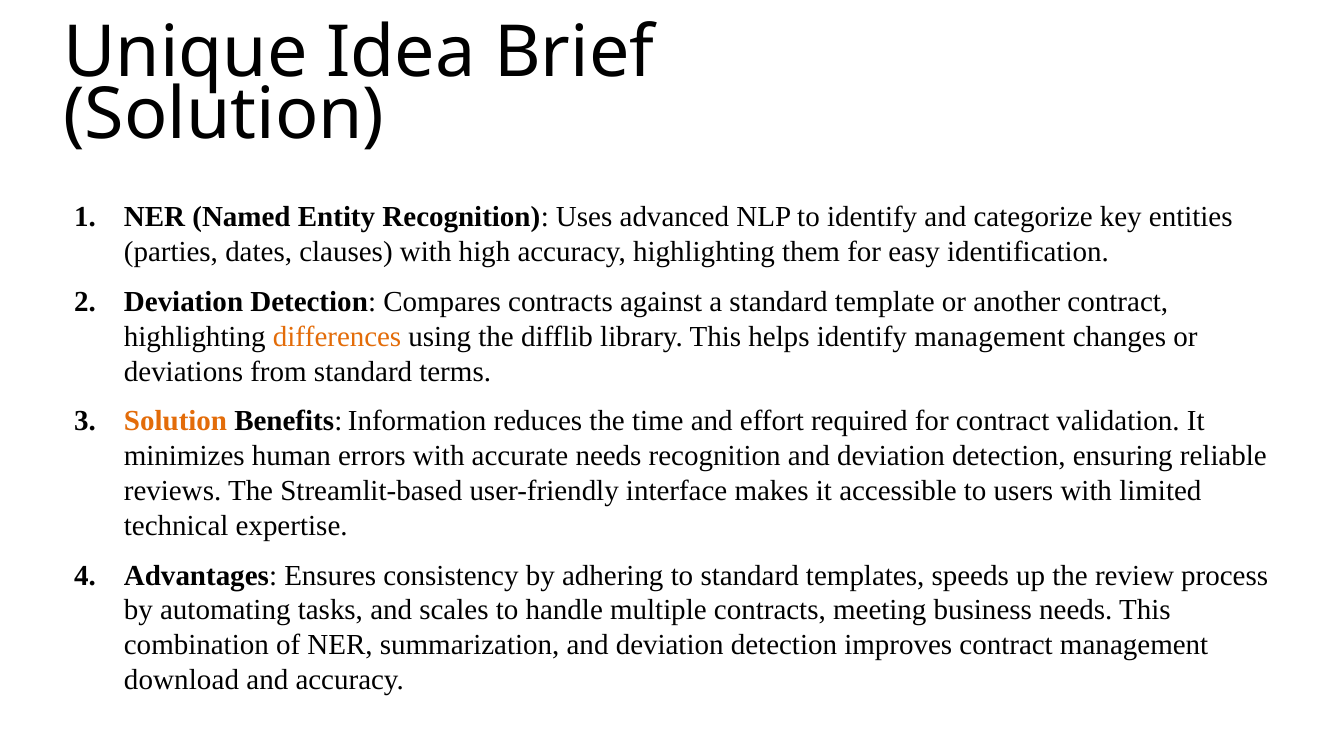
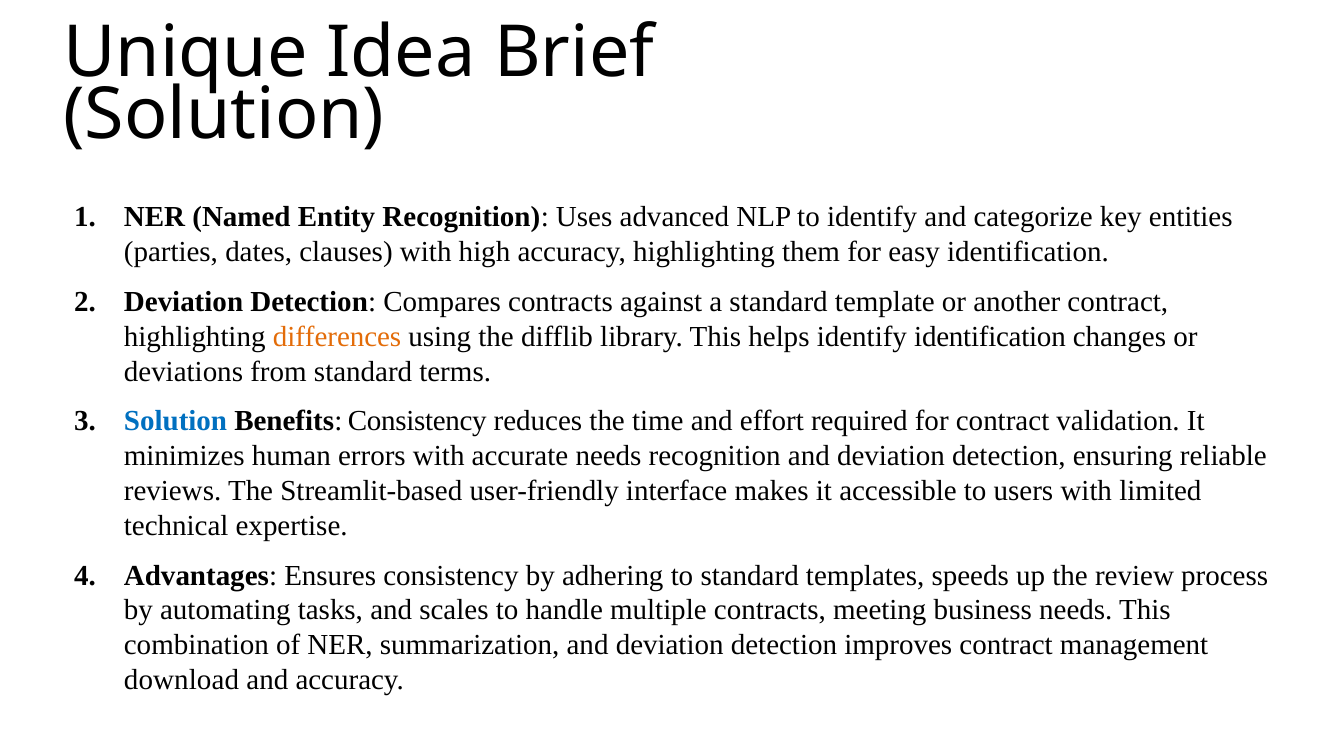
identify management: management -> identification (990, 337)
Solution colour: orange -> blue (176, 422)
Benefits Information: Information -> Consistency (417, 422)
